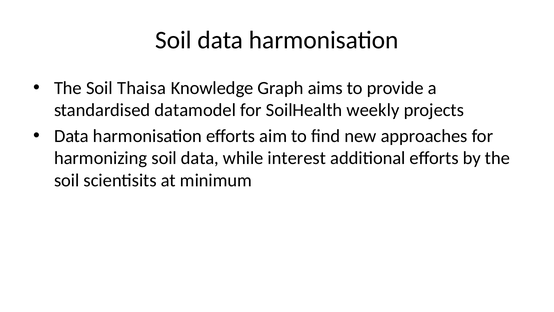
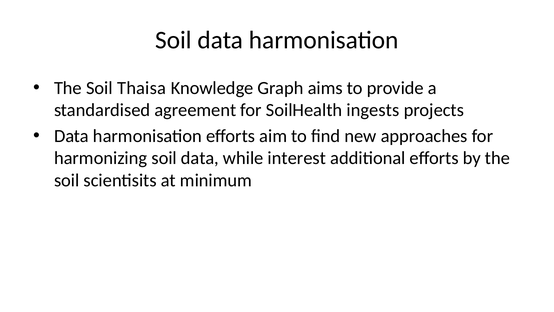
datamodel: datamodel -> agreement (195, 110)
weekly: weekly -> ingests (373, 110)
